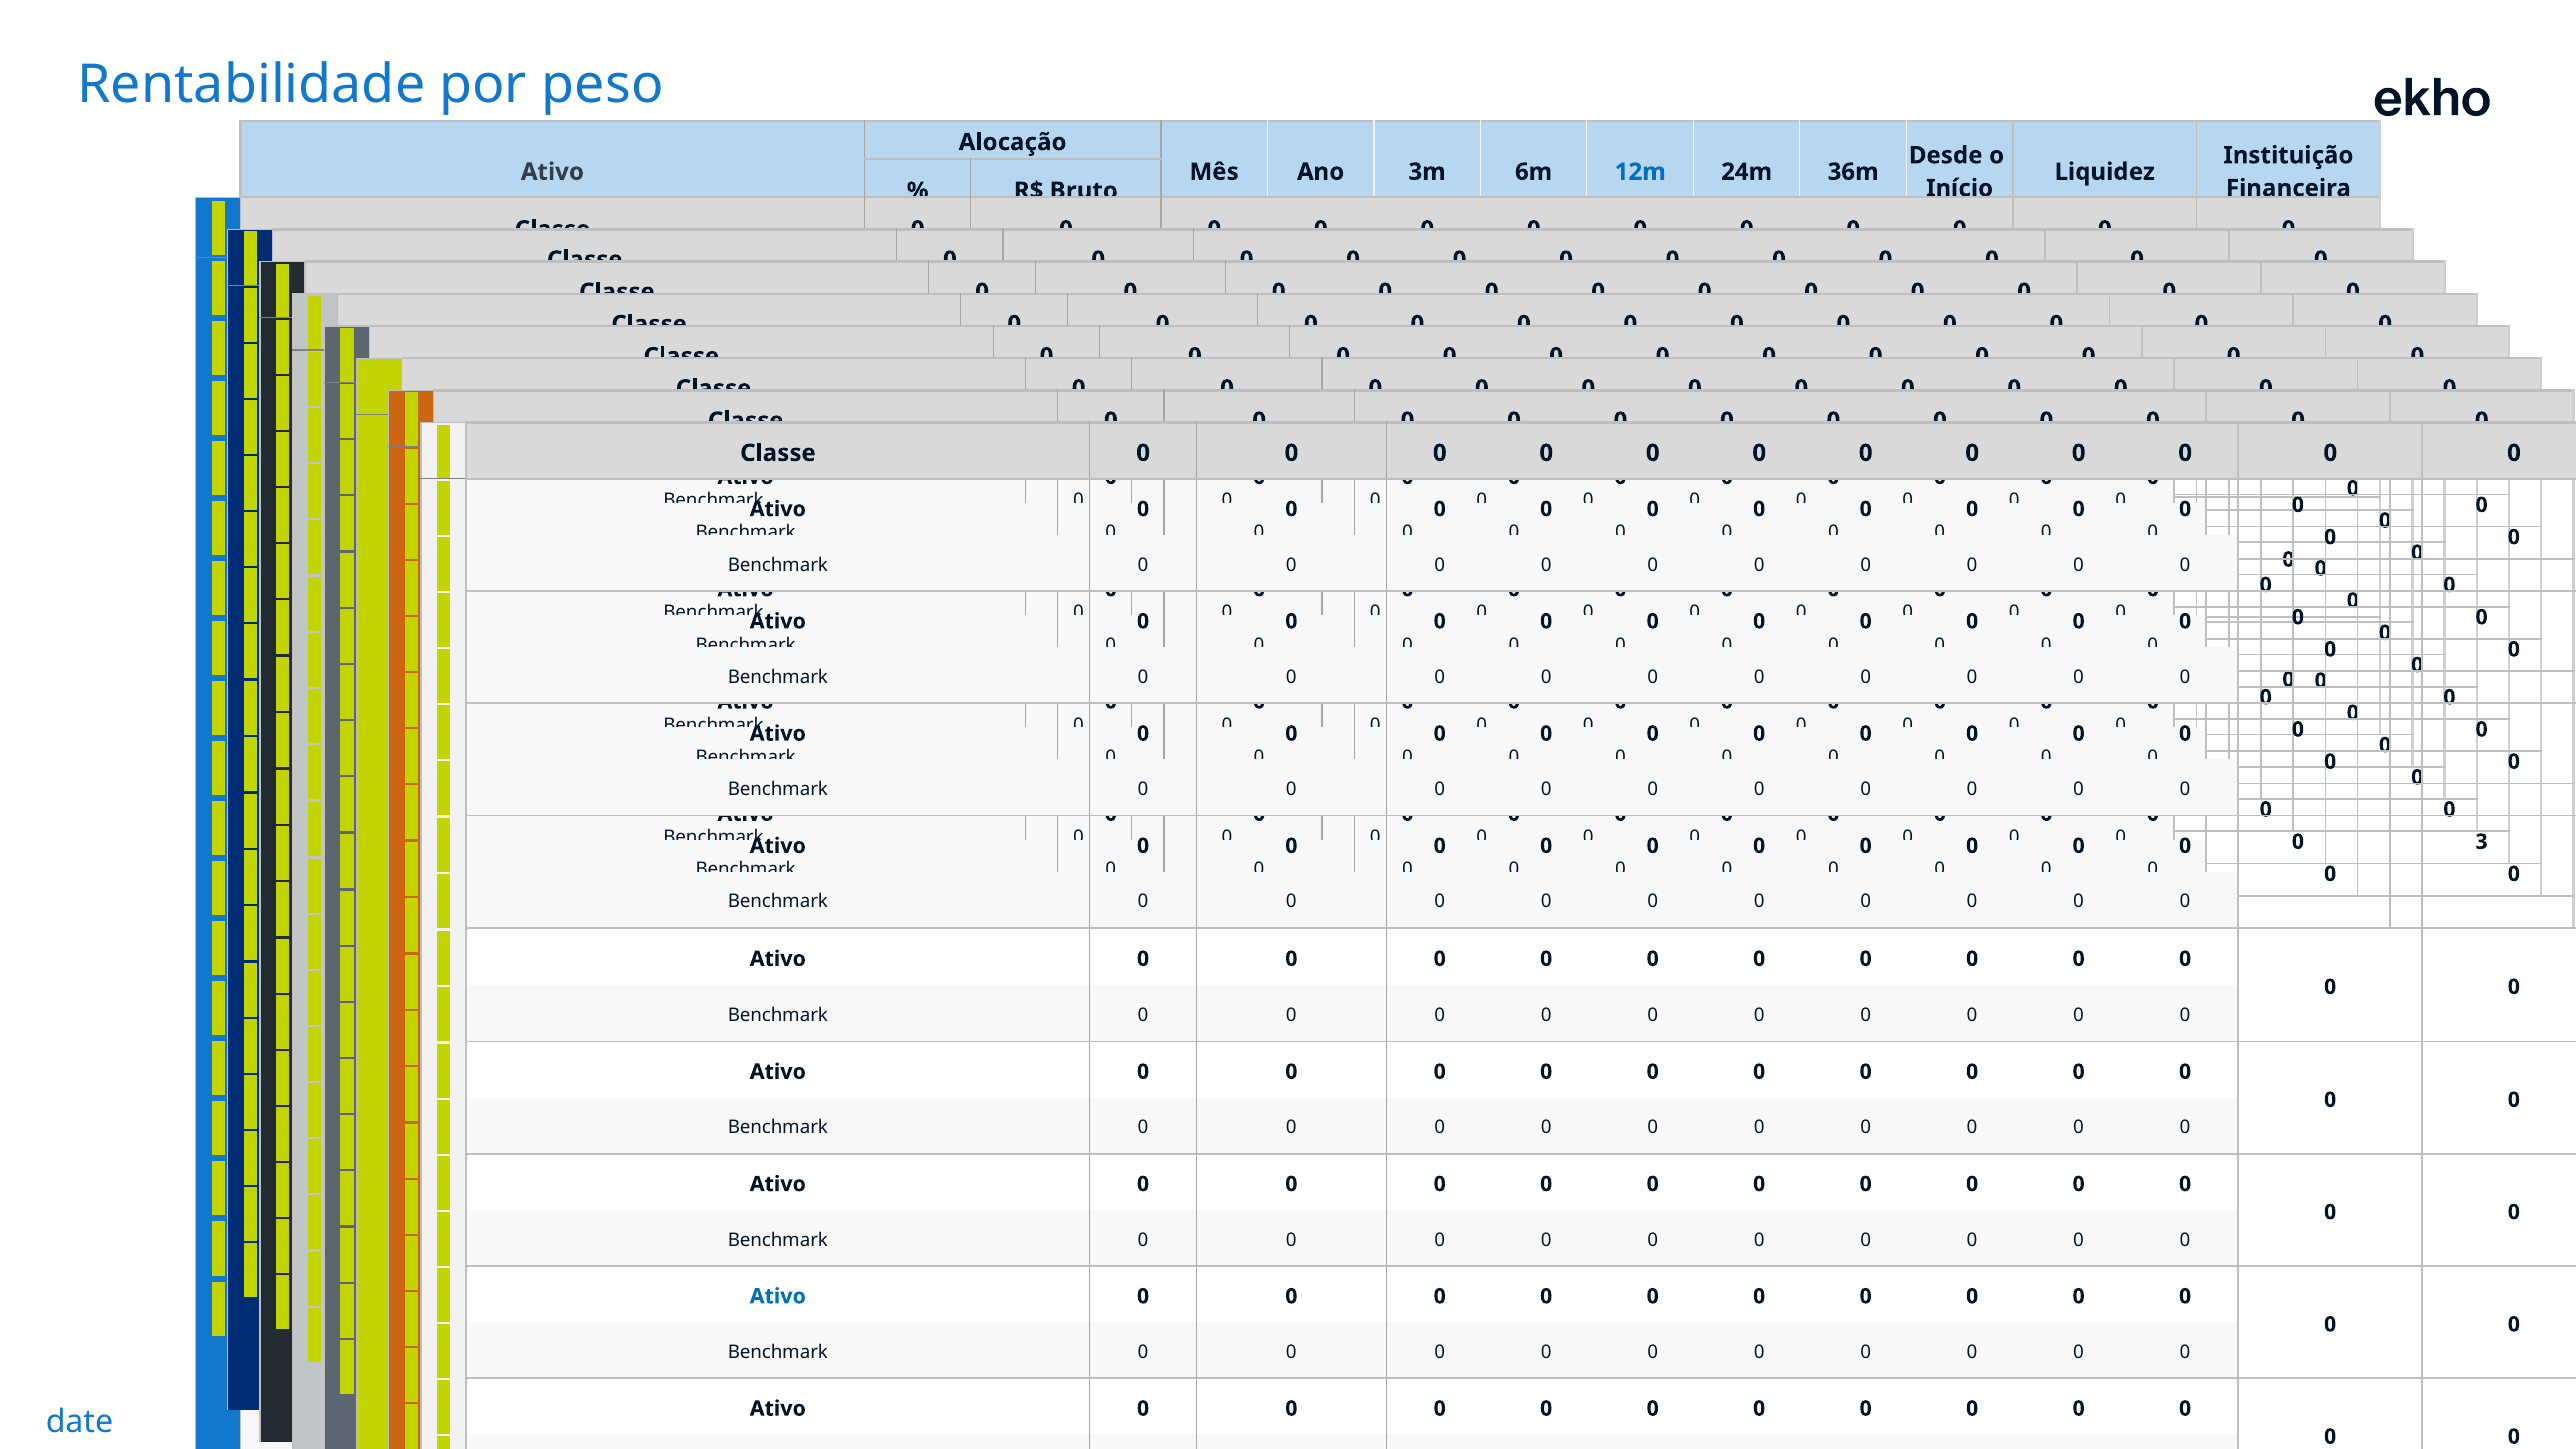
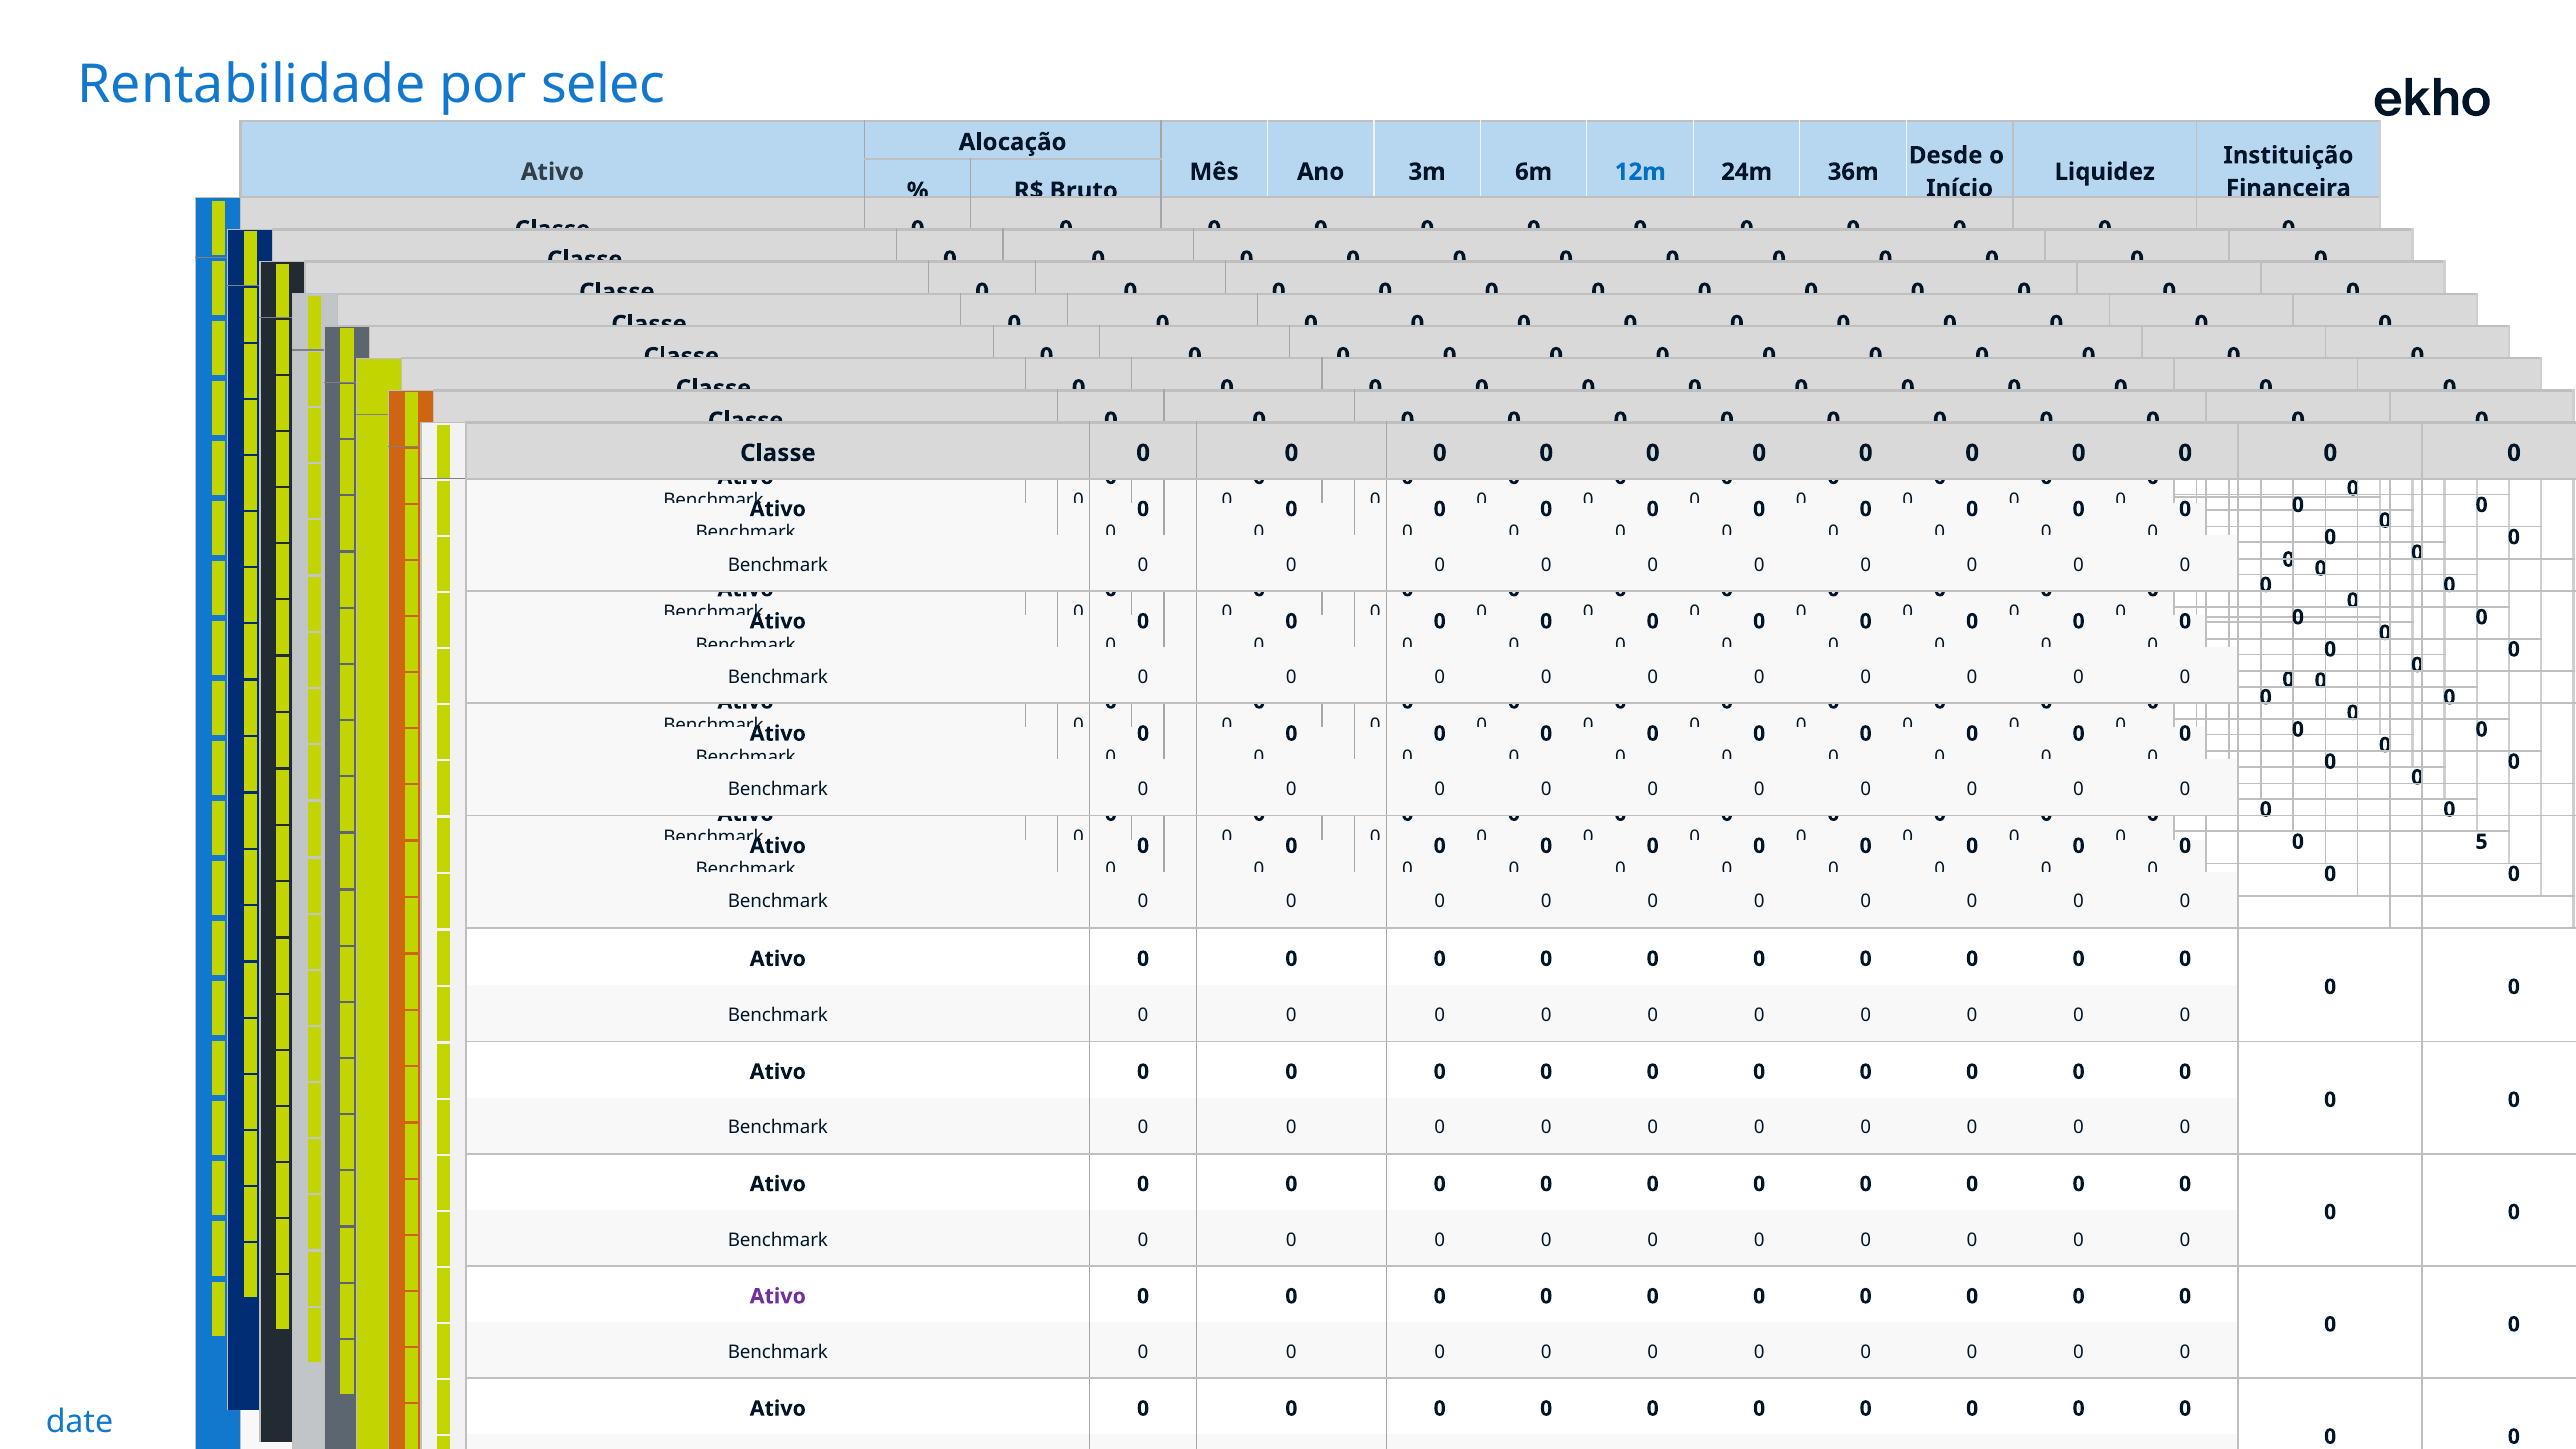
peso: peso -> selec (603, 85)
3: 3 -> 5 (2482, 842)
Ativo colour: blue -> purple (778, 1296)
